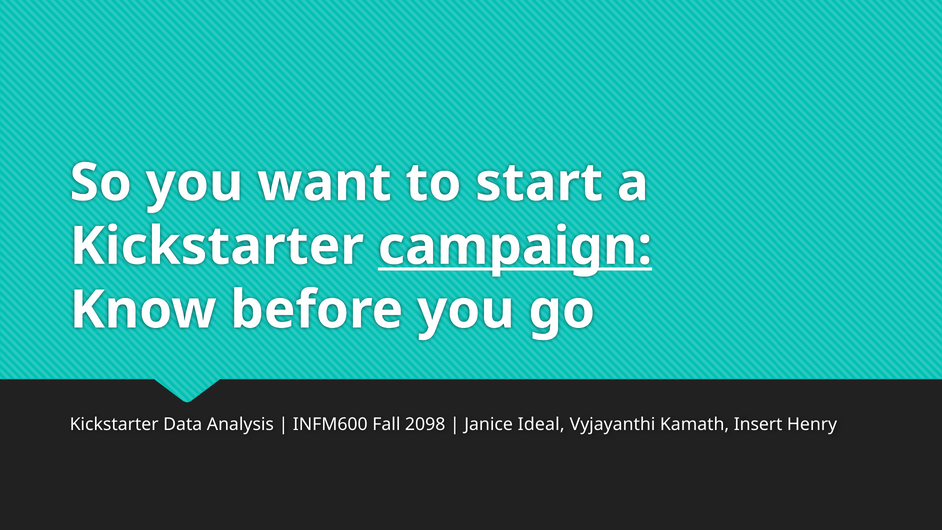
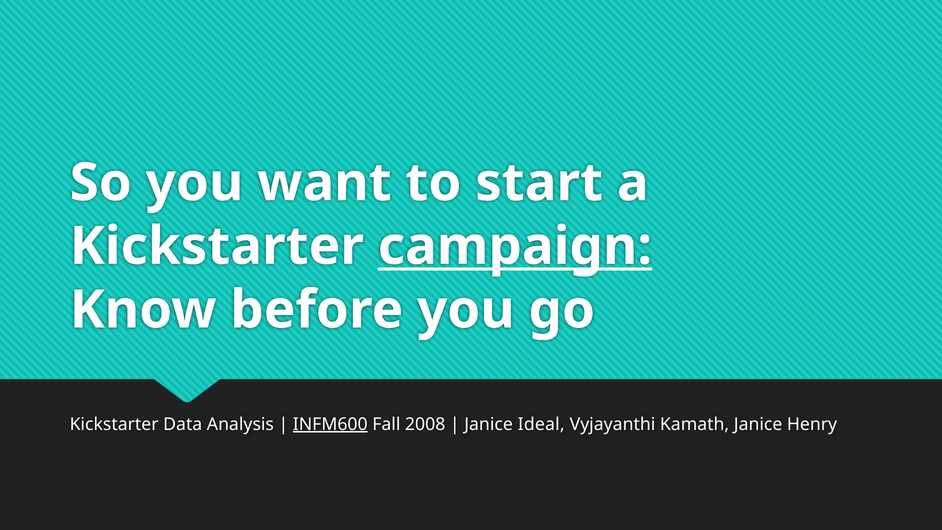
INFM600 underline: none -> present (330, 424)
2098: 2098 -> 2008 (425, 424)
Kamath Insert: Insert -> Janice (758, 424)
